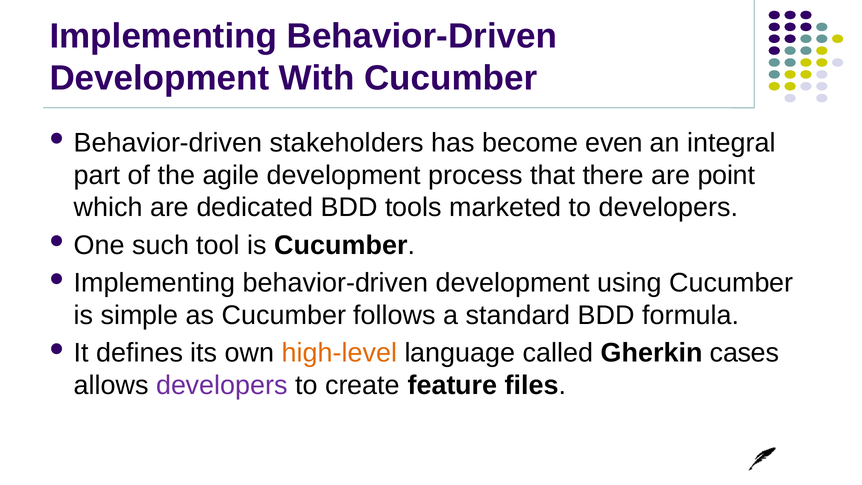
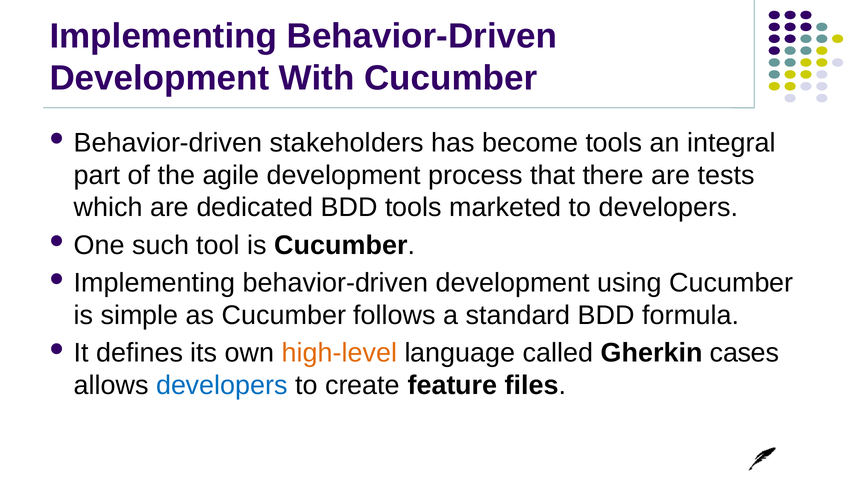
become even: even -> tools (614, 143)
point: point -> tests (726, 175)
developers colour: purple -> blue (222, 385)
